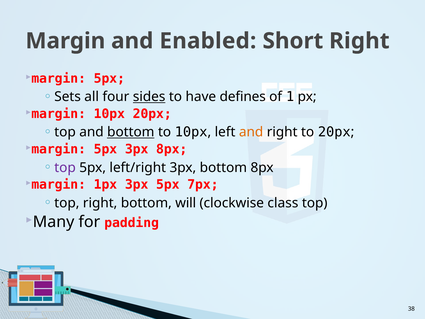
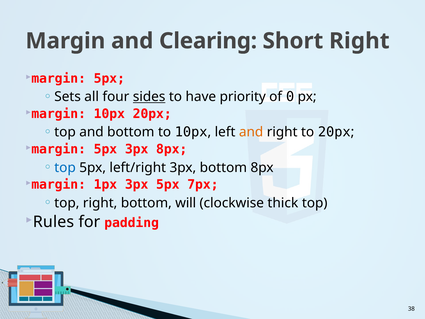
Enabled: Enabled -> Clearing (208, 41)
defines: defines -> priority (243, 97)
1: 1 -> 0 (290, 97)
bottom underline: present -> none (131, 132)
top colour: purple -> blue (65, 167)
class: class -> thick (283, 203)
Many: Many -> Rules (53, 222)
